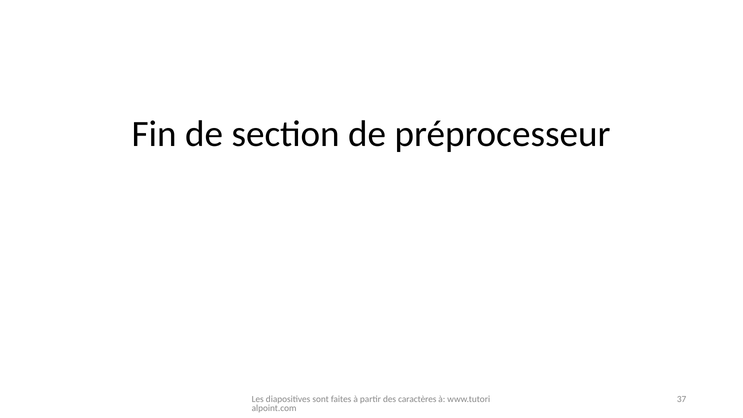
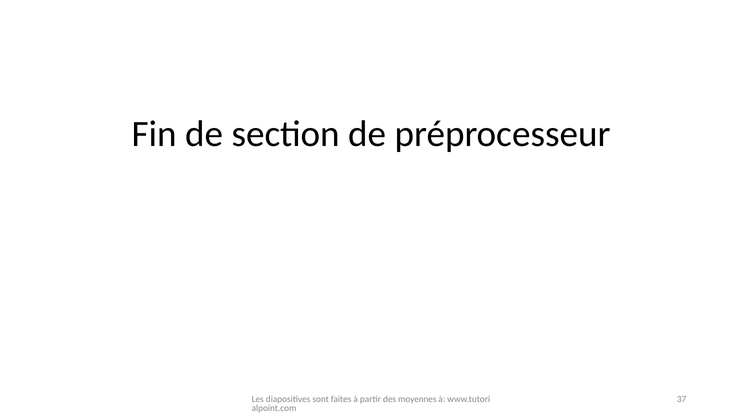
caractères: caractères -> moyennes (417, 399)
